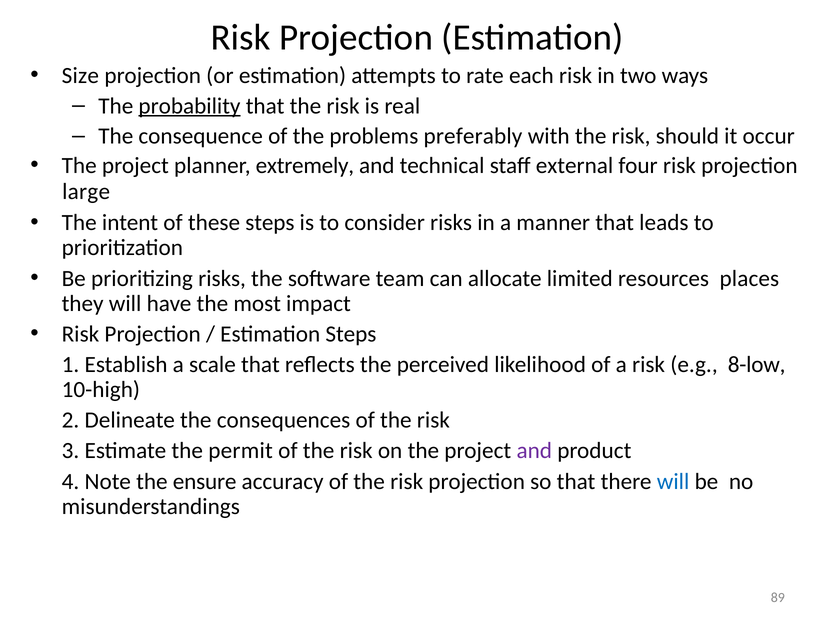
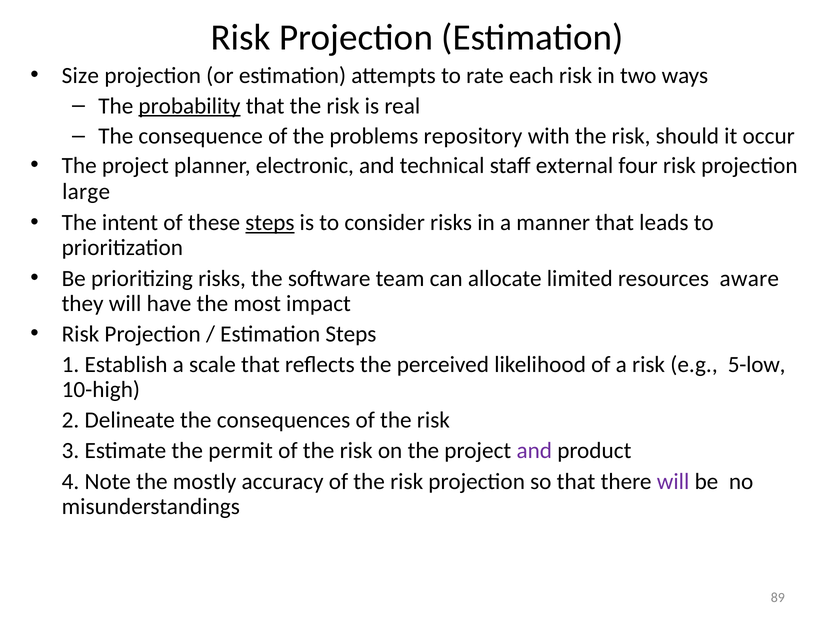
preferably: preferably -> repository (473, 136)
extremely: extremely -> electronic (305, 165)
steps underline: none -> present (270, 223)
places: places -> aware (749, 278)
8-low: 8-low -> 5-low (757, 365)
ensure: ensure -> mostly (205, 482)
will colour: blue -> purple (673, 482)
